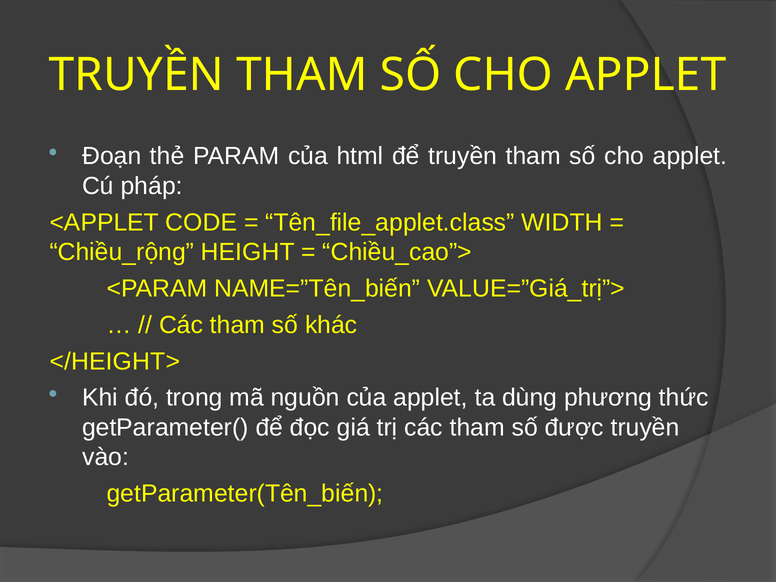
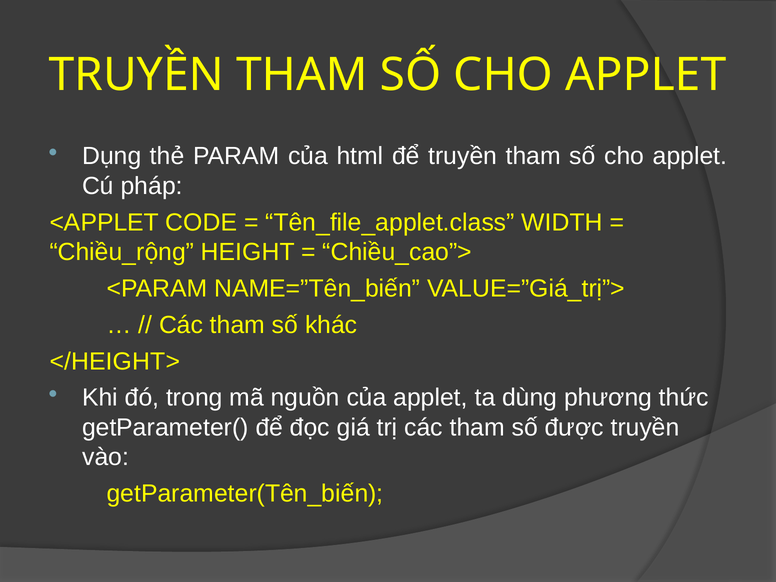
Đoạn: Đoạn -> Dụng (112, 156)
